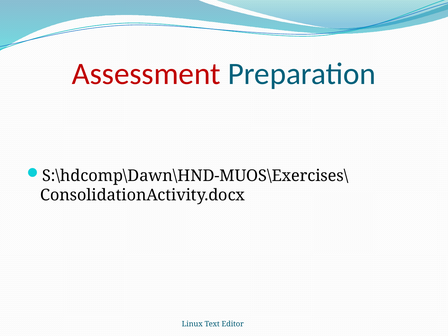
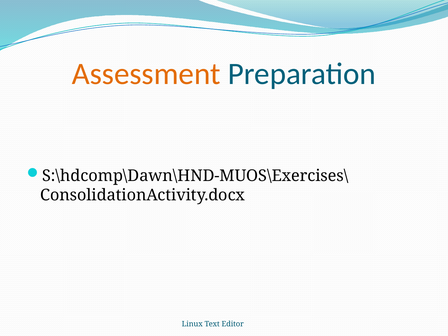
Assessment colour: red -> orange (146, 74)
